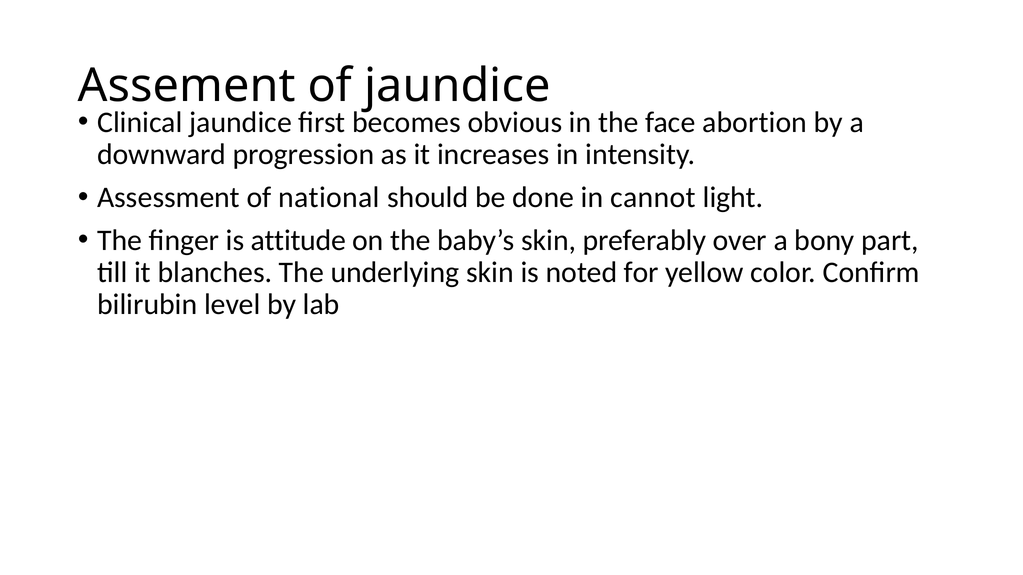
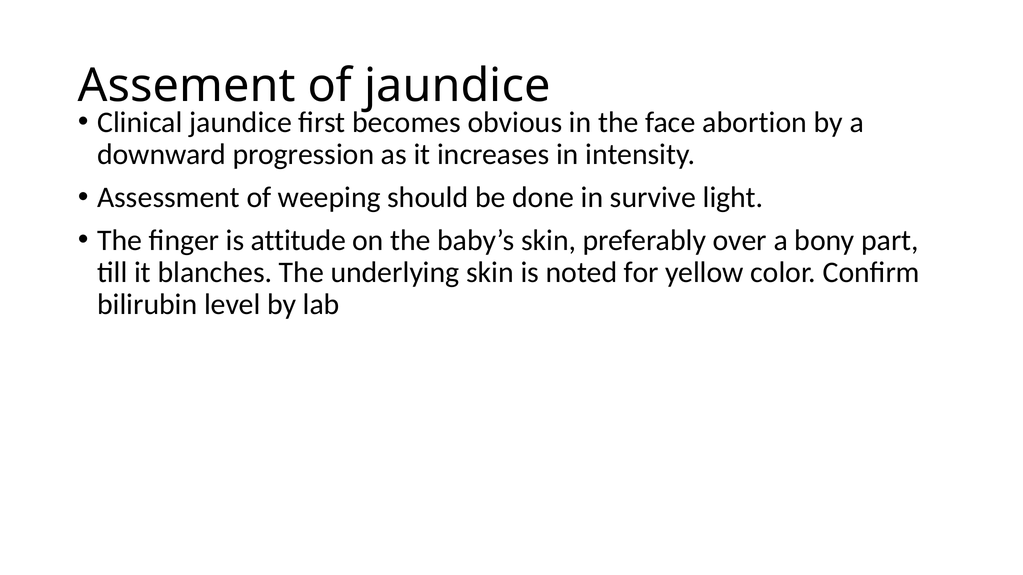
national: national -> weeping (329, 198)
cannot: cannot -> survive (653, 198)
